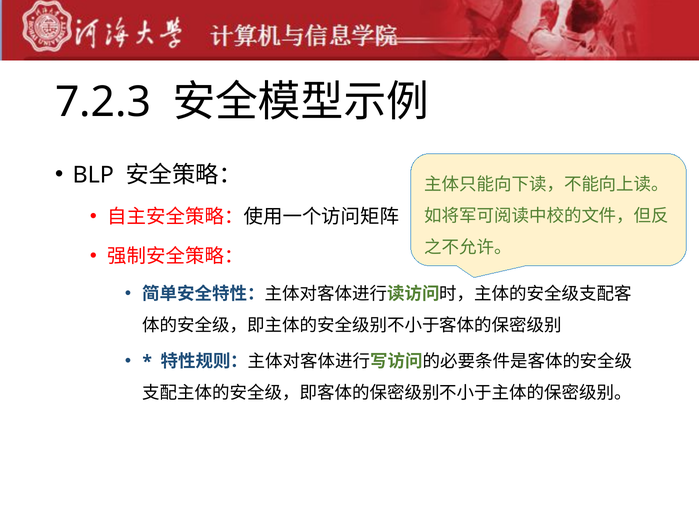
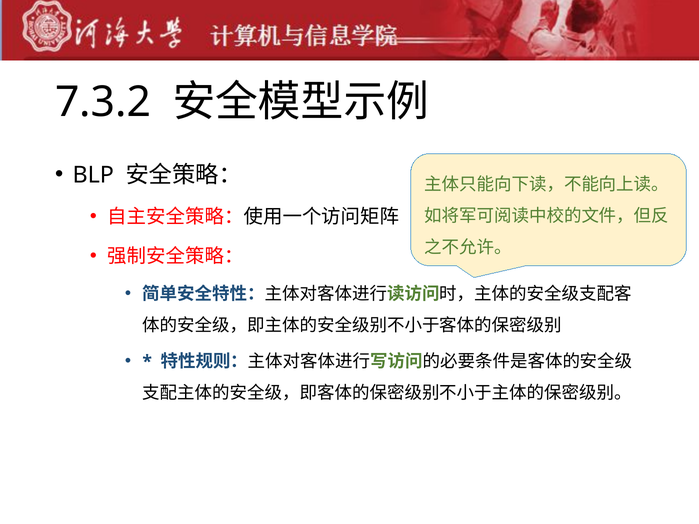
7.2.3: 7.2.3 -> 7.3.2 (103, 102)
